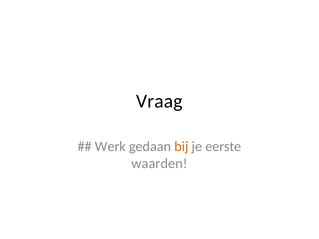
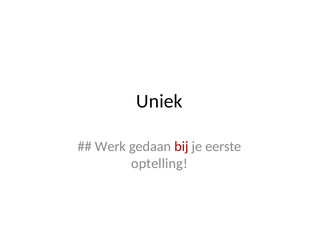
Vraag: Vraag -> Uniek (159, 101)
bij colour: orange -> red (181, 147)
waarden: waarden -> optelling (159, 164)
